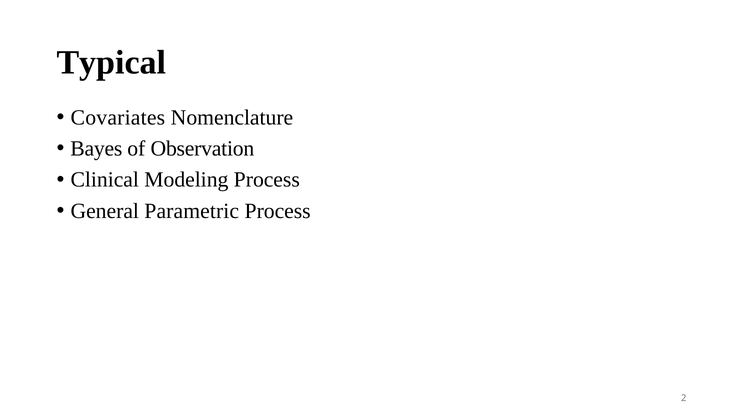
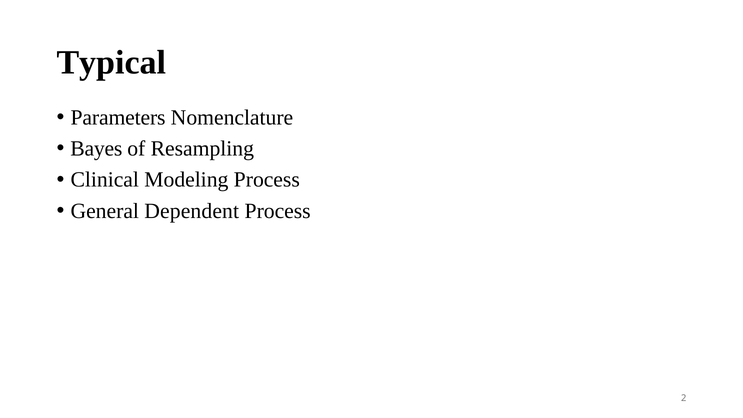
Covariates: Covariates -> Parameters (118, 117)
Observation: Observation -> Resampling (202, 149)
Parametric: Parametric -> Dependent (192, 211)
